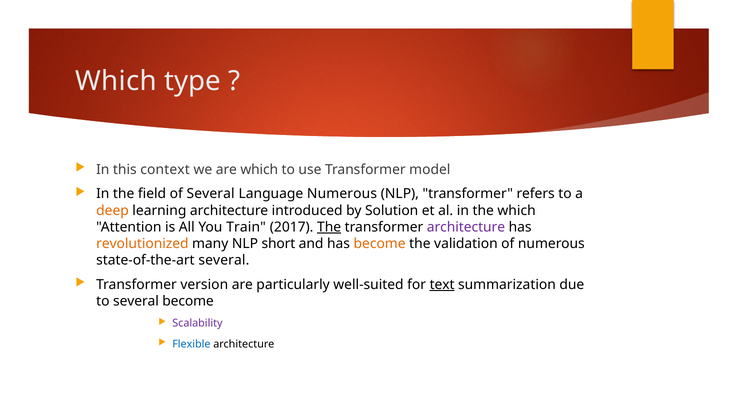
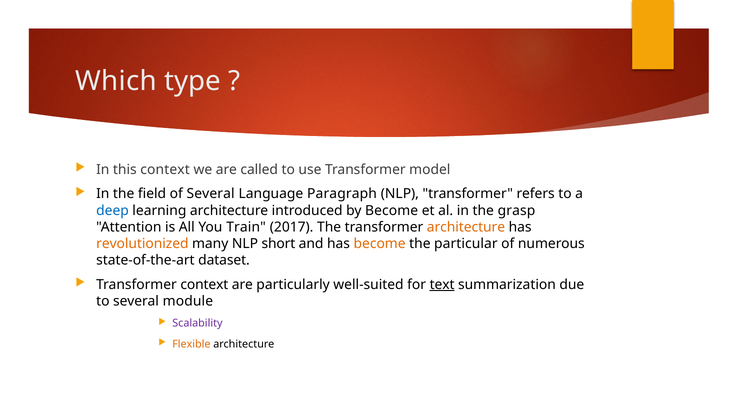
are which: which -> called (259, 170)
Language Numerous: Numerous -> Paragraph (342, 194)
deep colour: orange -> blue (113, 211)
by Solution: Solution -> Become (392, 211)
the which: which -> grasp (517, 211)
The underline: present -> none (329, 227)
architecture colour: purple -> orange (466, 227)
validation: validation -> particular (466, 244)
state-of-the-art several: several -> dataset (224, 260)
Transformer version: version -> context (204, 285)
several become: become -> module (188, 301)
Flexible colour: blue -> orange (191, 344)
